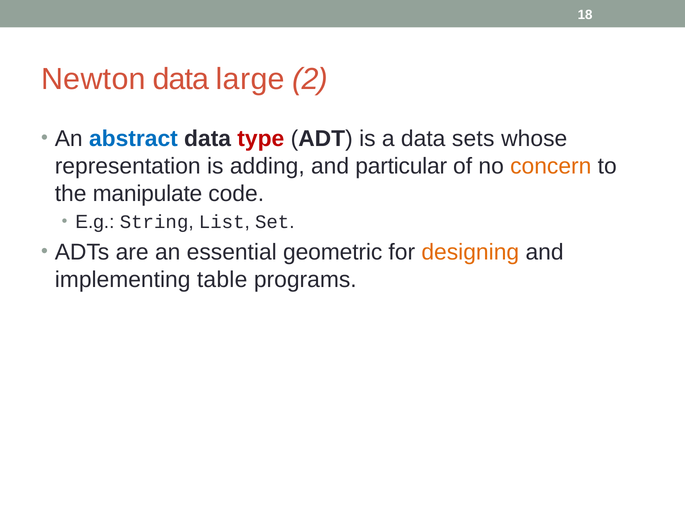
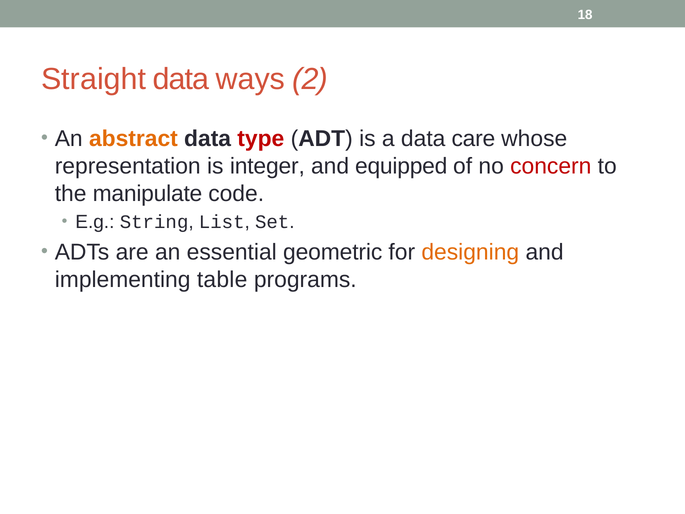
Newton: Newton -> Straight (94, 79)
large: large -> ways (250, 79)
abstract colour: blue -> orange (133, 139)
sets: sets -> care (473, 139)
adding: adding -> integer (267, 166)
particular: particular -> equipped (401, 166)
concern colour: orange -> red (551, 166)
